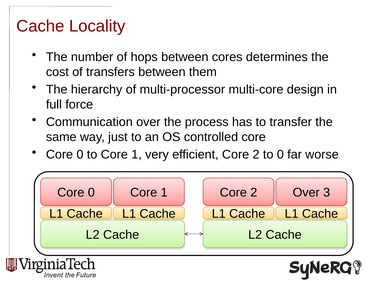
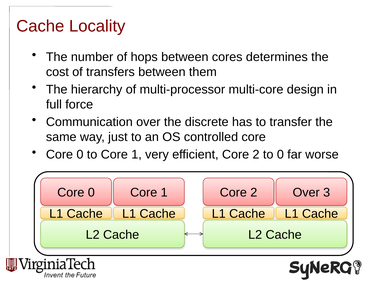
process: process -> discrete (207, 122)
